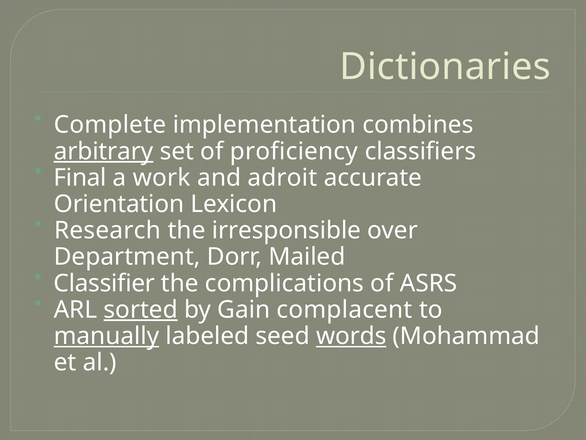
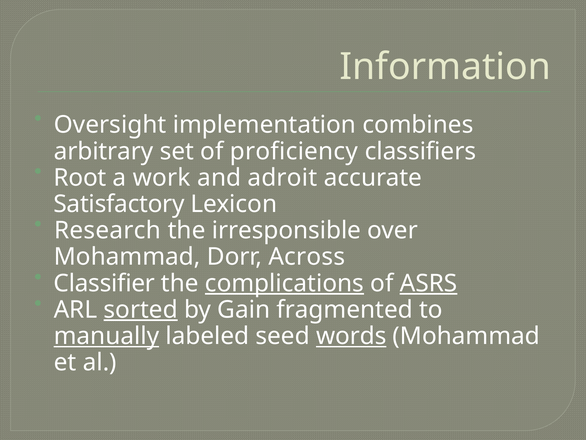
Dictionaries: Dictionaries -> Information (445, 67)
Complete: Complete -> Oversight (110, 125)
arbitrary underline: present -> none (104, 151)
Final: Final -> Root (80, 177)
Orientation: Orientation -> Satisfactory (119, 204)
Department: Department -> Mohammad (127, 257)
Mailed: Mailed -> Across (307, 257)
complications underline: none -> present (284, 283)
ASRS underline: none -> present (429, 283)
complacent: complacent -> fragmented (345, 309)
